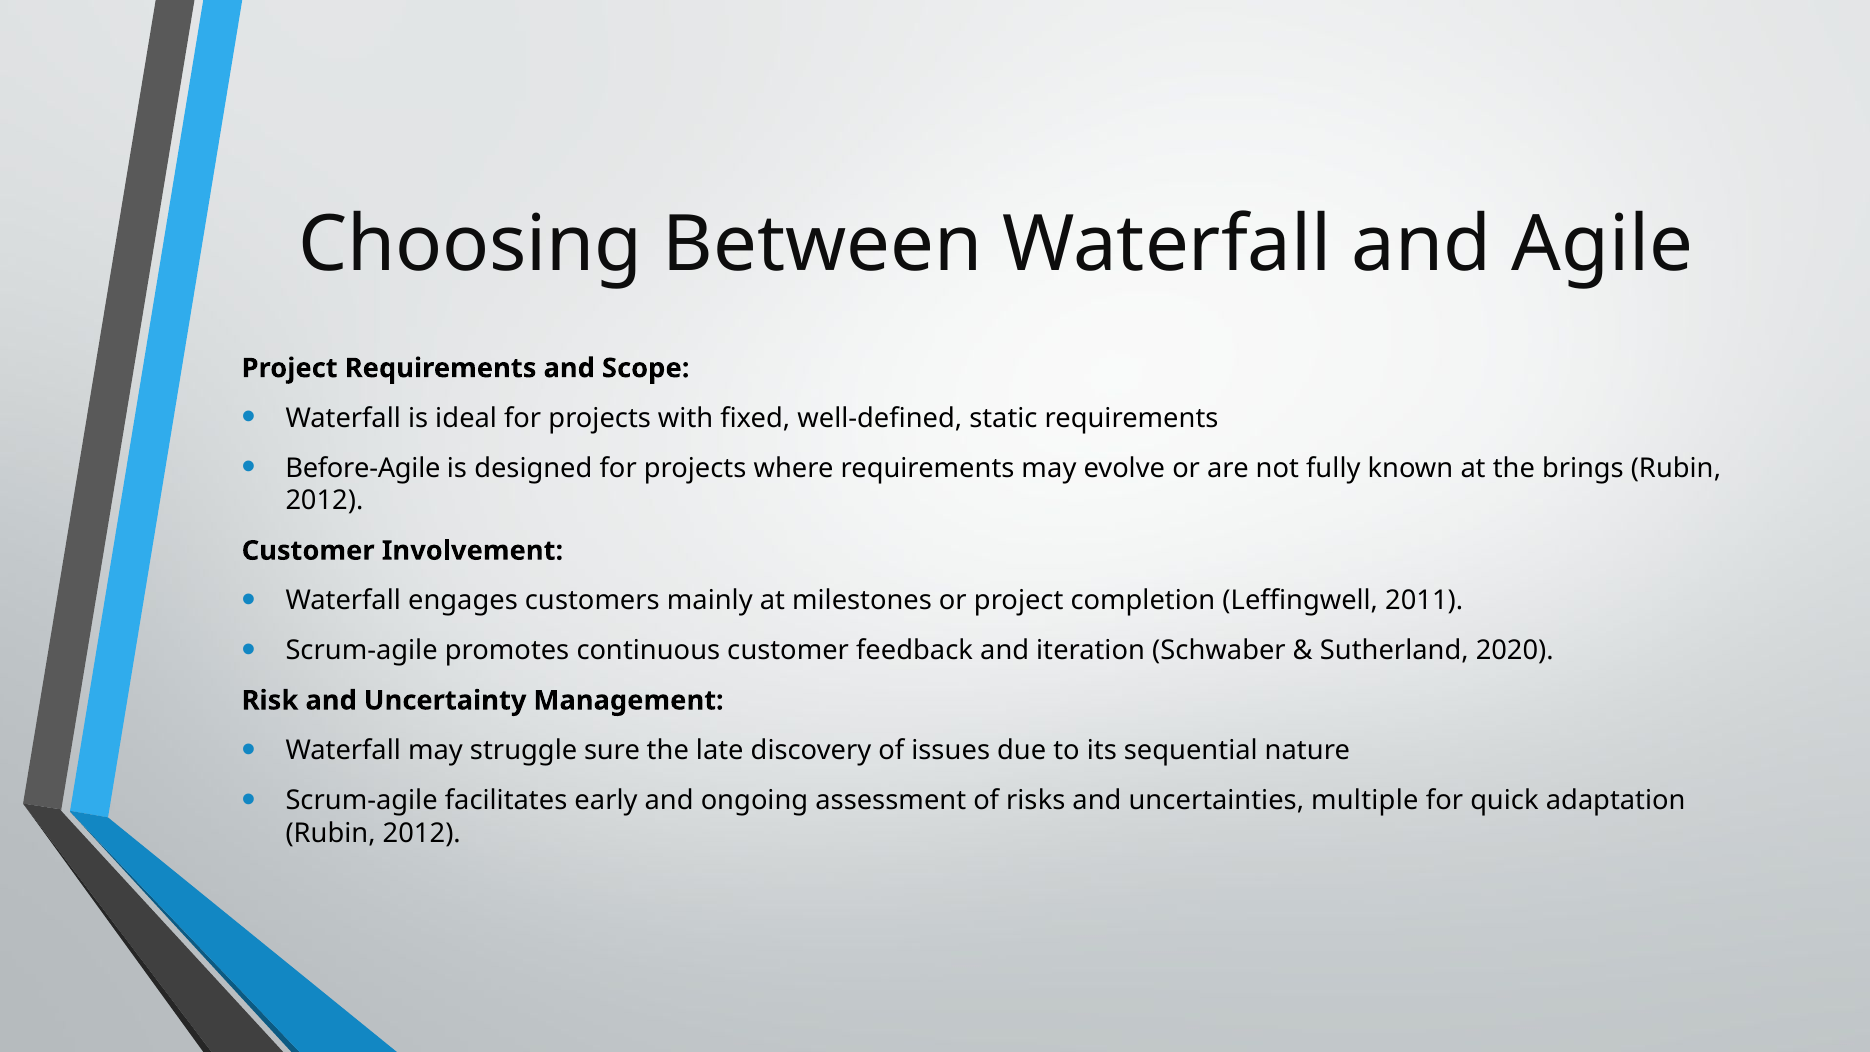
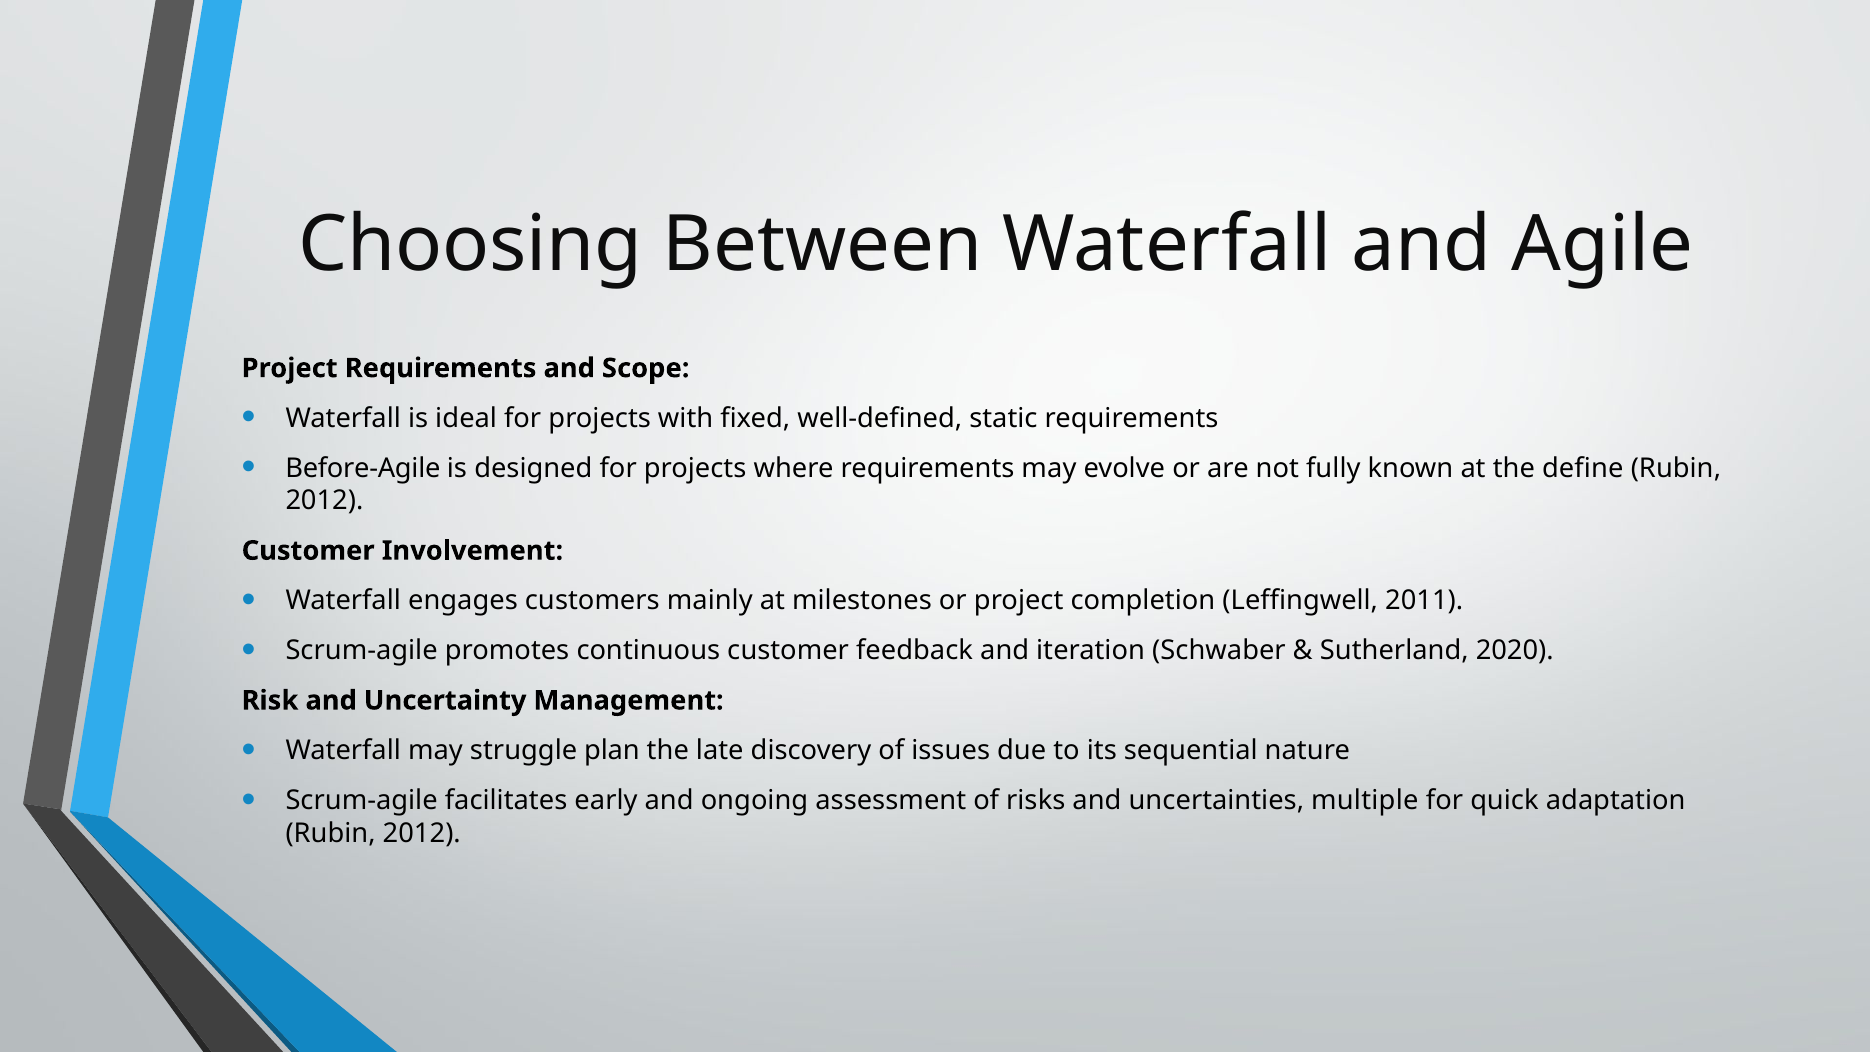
brings: brings -> define (1583, 468)
sure: sure -> plan (612, 750)
